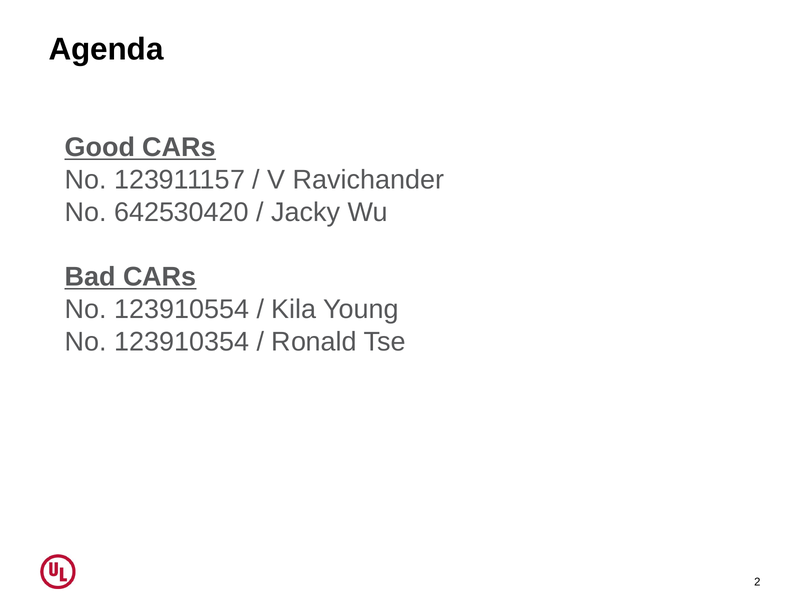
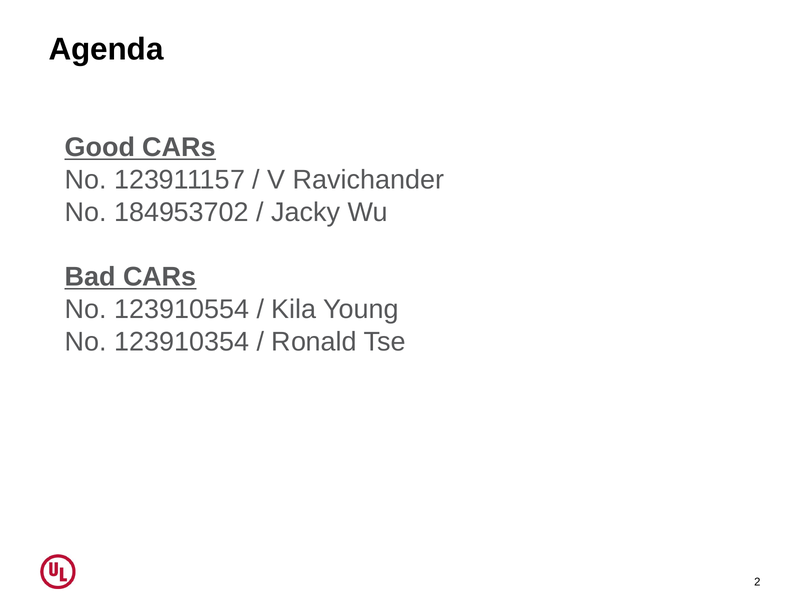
642530420: 642530420 -> 184953702 (181, 212)
